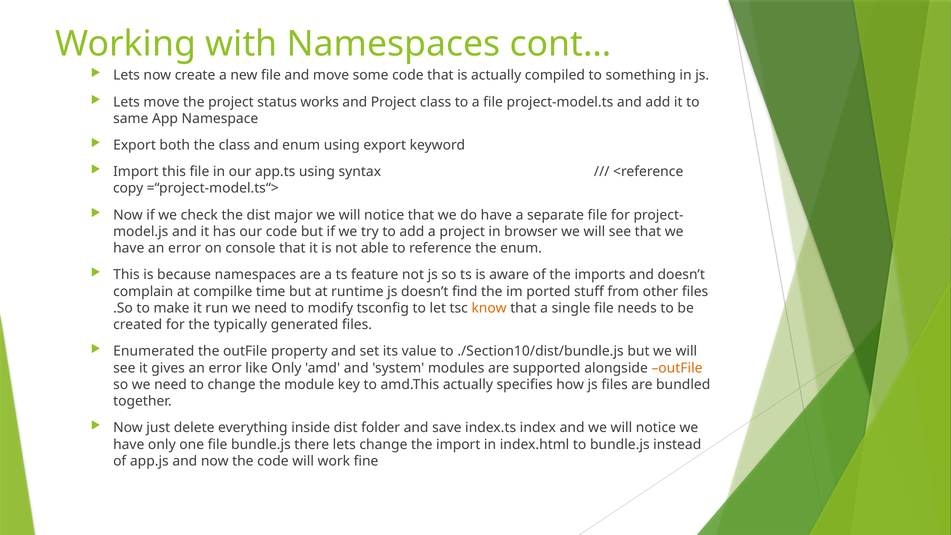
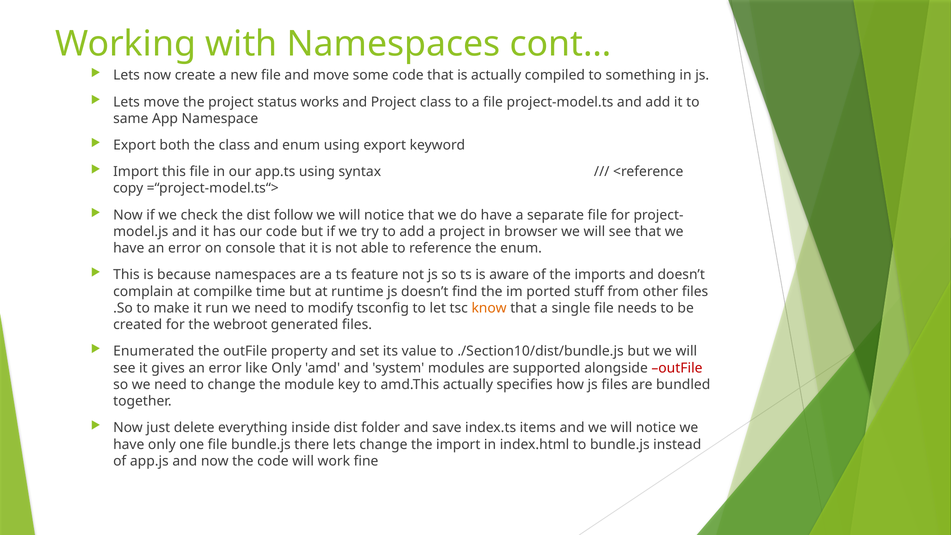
major: major -> follow (293, 215)
typically: typically -> webroot (240, 325)
outFile colour: orange -> red (677, 368)
index: index -> items (538, 428)
